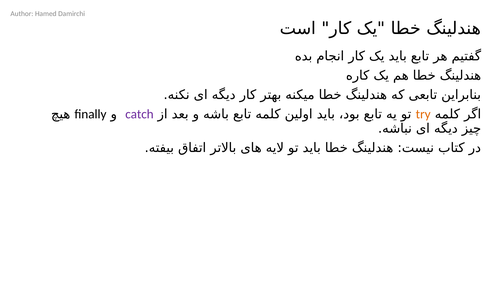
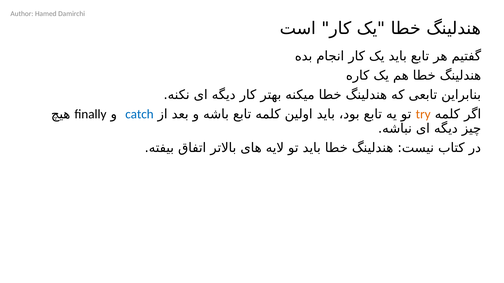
catch colour: purple -> blue (139, 115)
